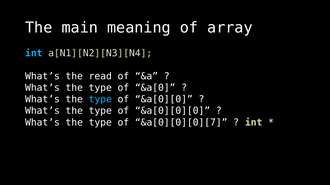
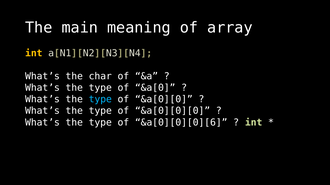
int colour: light blue -> yellow (34, 53)
read: read -> char (100, 77)
&a[0][0][0][7: &a[0][0][0][7 -> &a[0][0][0][6 (181, 123)
